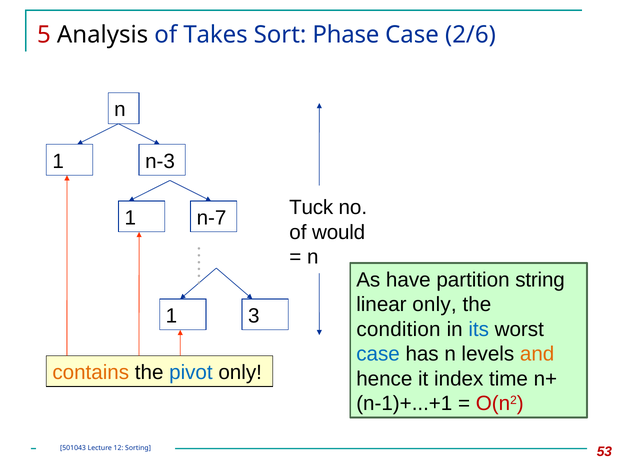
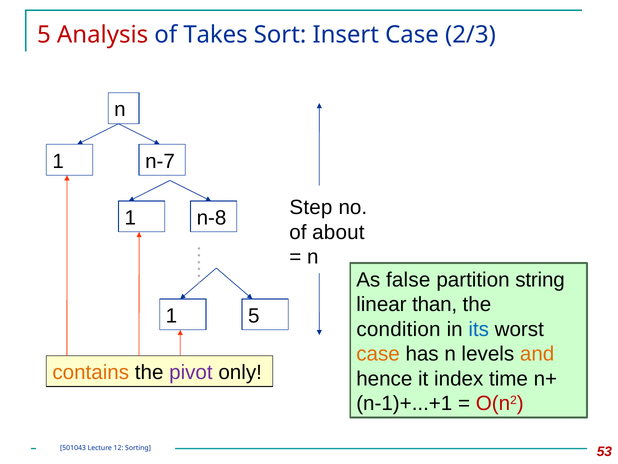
Analysis colour: black -> red (103, 35)
Phase: Phase -> Insert (346, 35)
2/6: 2/6 -> 2/3 (470, 35)
n-3: n-3 -> n-7 (160, 161)
Tuck: Tuck -> Step (311, 207)
n-7: n-7 -> n-8 (212, 218)
would: would -> about (338, 232)
have: have -> false (408, 279)
linear only: only -> than (435, 304)
1 3: 3 -> 5 (254, 316)
case colour: blue -> orange (378, 354)
pivot colour: blue -> purple (191, 372)
